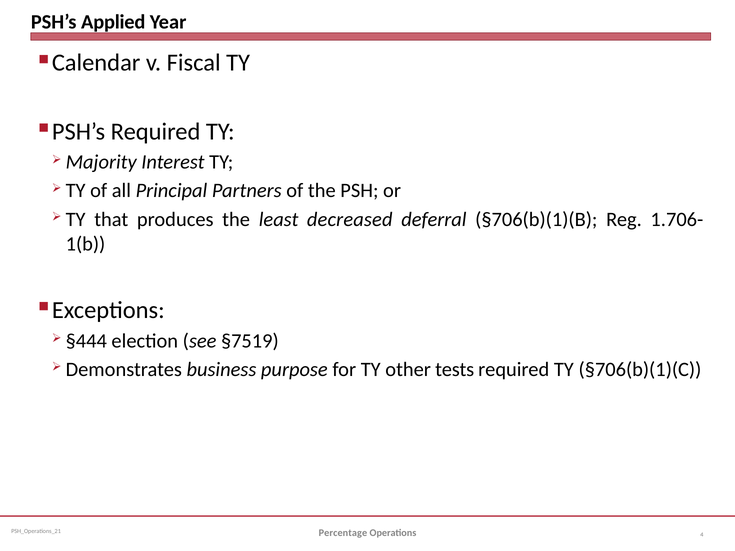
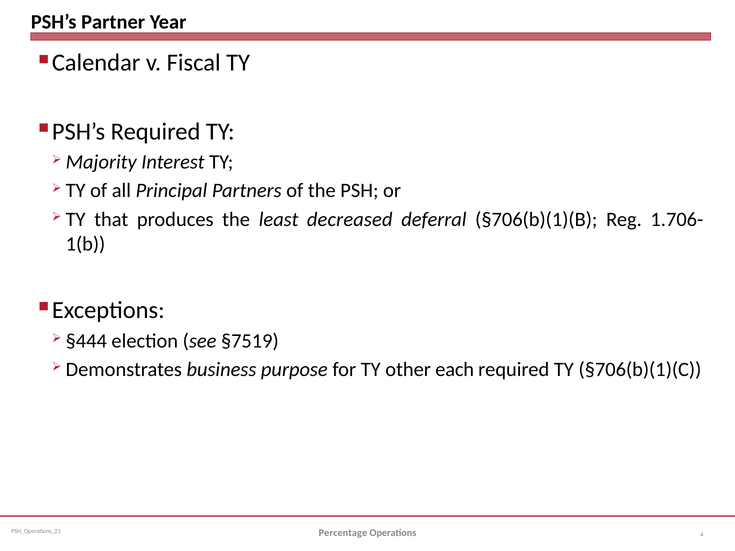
Applied: Applied -> Partner (113, 22)
tests: tests -> each (455, 370)
